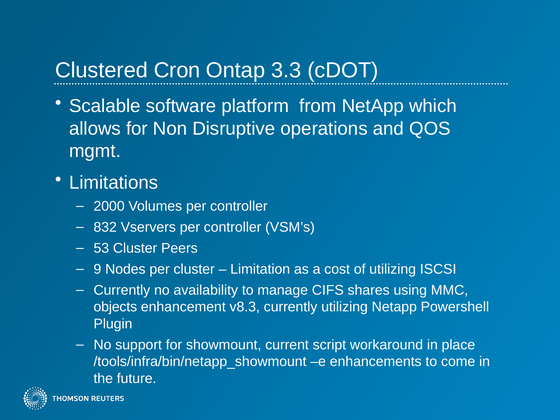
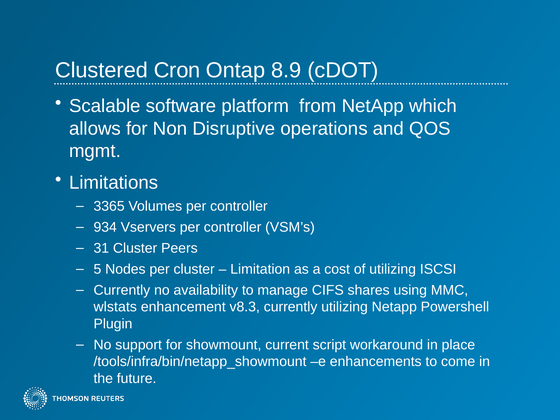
3.3: 3.3 -> 8.9 (286, 70)
2000: 2000 -> 3365 (109, 206)
832: 832 -> 934 (105, 227)
53: 53 -> 31 (101, 248)
9: 9 -> 5 (97, 269)
objects: objects -> wlstats (115, 307)
